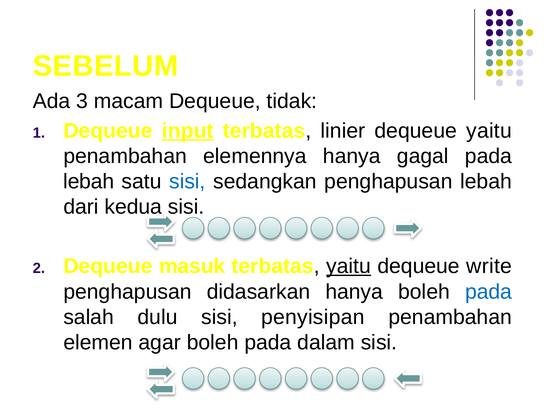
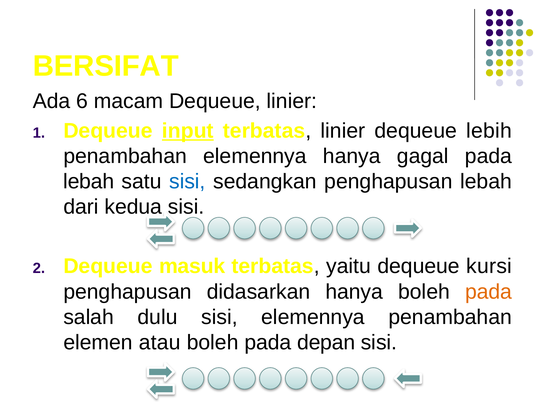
SEBELUM: SEBELUM -> BERSIFAT (106, 66)
3: 3 -> 6 (82, 101)
Dequeue tidak: tidak -> linier (292, 101)
dequeue yaitu: yaitu -> lebih (489, 131)
yaitu underline: present -> none (349, 266)
write: write -> kursi (489, 266)
pada colour: blue -> orange (489, 292)
sisi penyisipan: penyisipan -> elemennya (313, 317)
agar: agar -> atau (160, 342)
dalam: dalam -> depan (326, 342)
